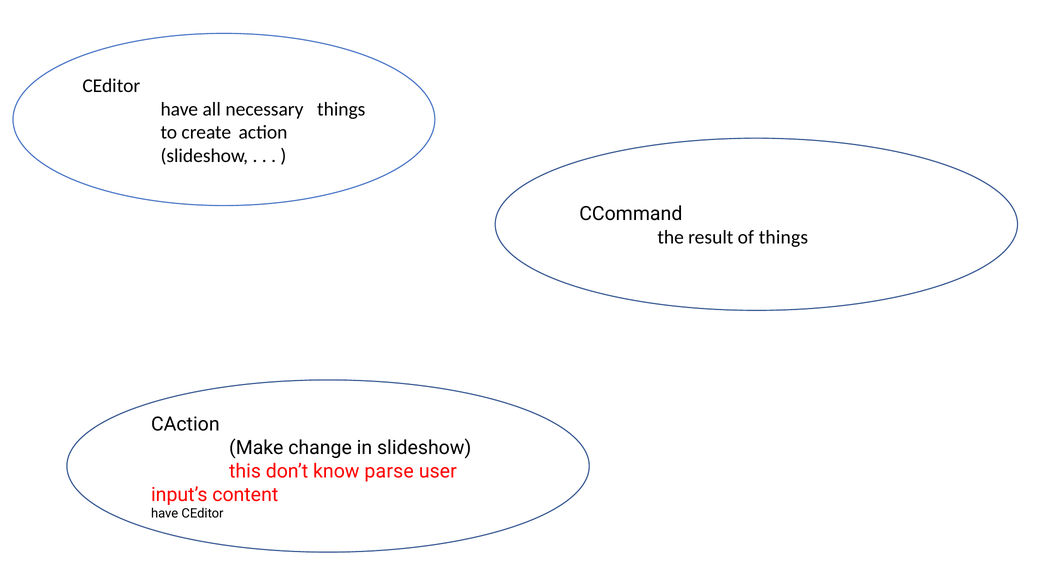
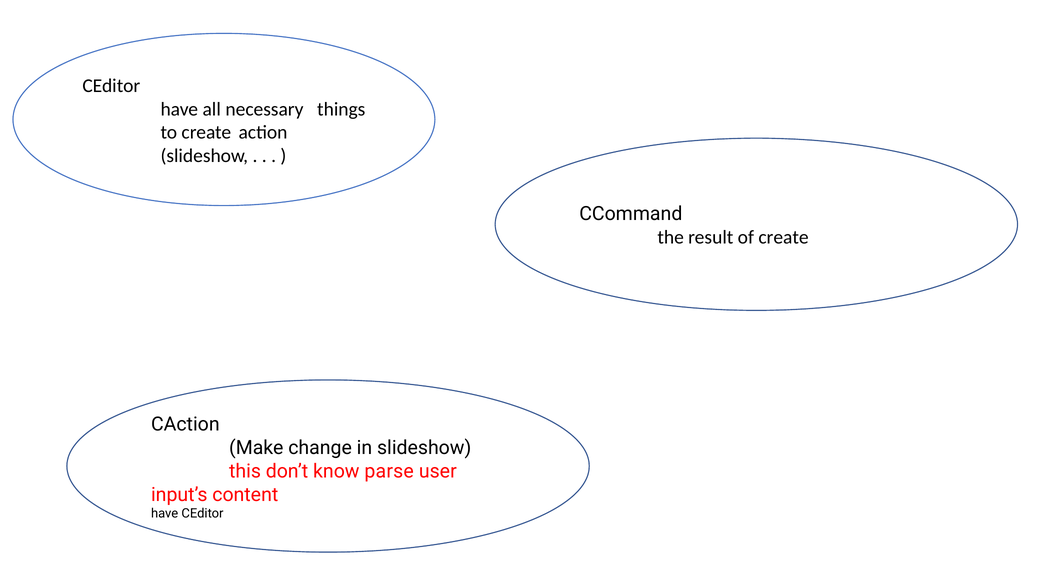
of things: things -> create (783, 238)
